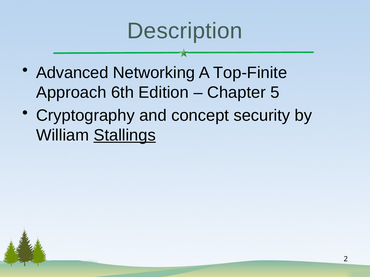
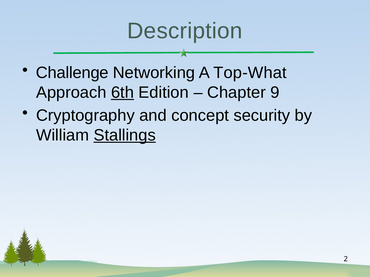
Advanced: Advanced -> Challenge (72, 73)
Top-Finite: Top-Finite -> Top-What (250, 73)
6th underline: none -> present (122, 93)
5: 5 -> 9 (275, 93)
